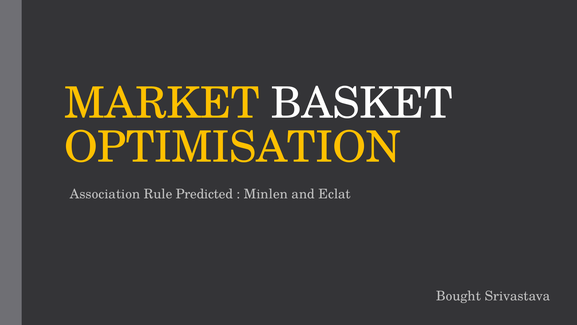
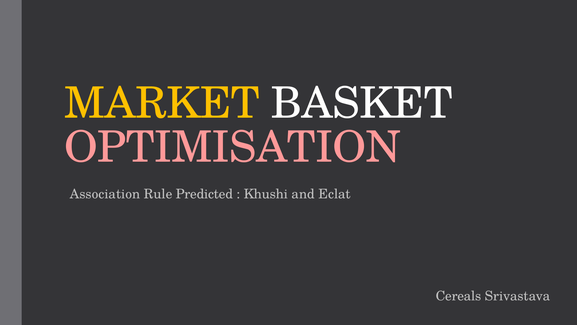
OPTIMISATION colour: yellow -> pink (233, 147)
Minlen: Minlen -> Khushi (266, 194)
Bought: Bought -> Cereals (459, 296)
